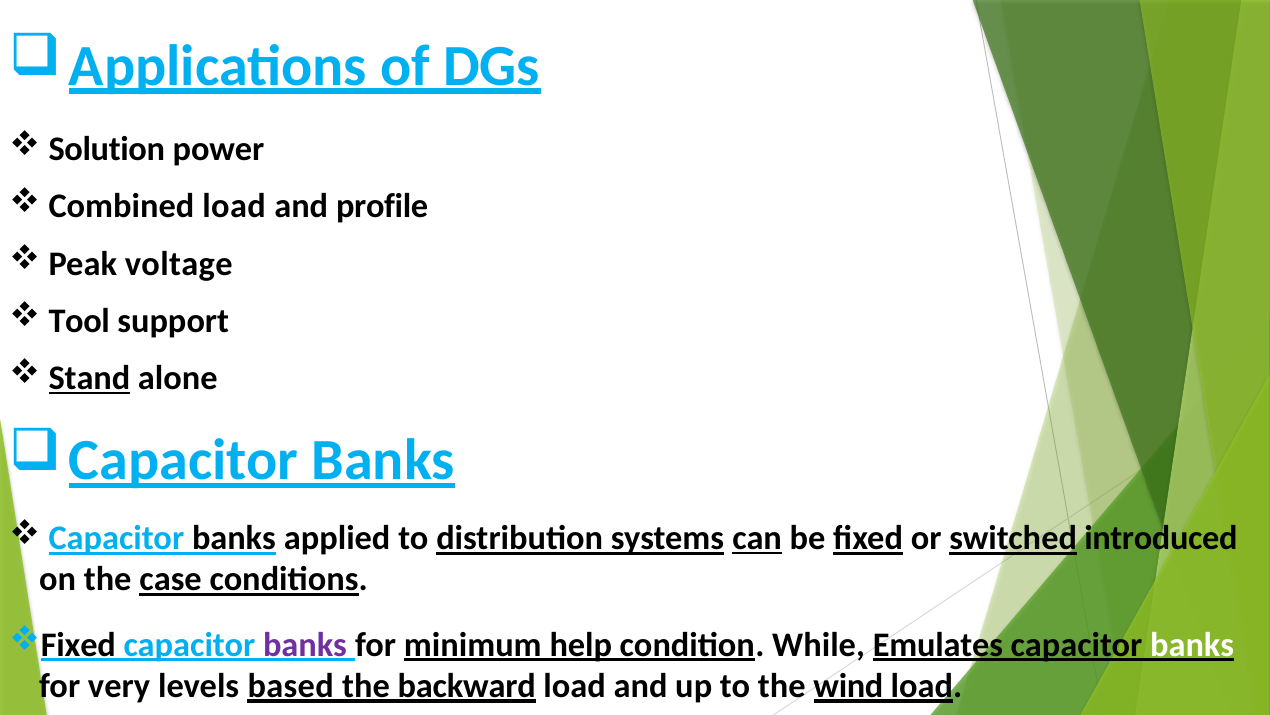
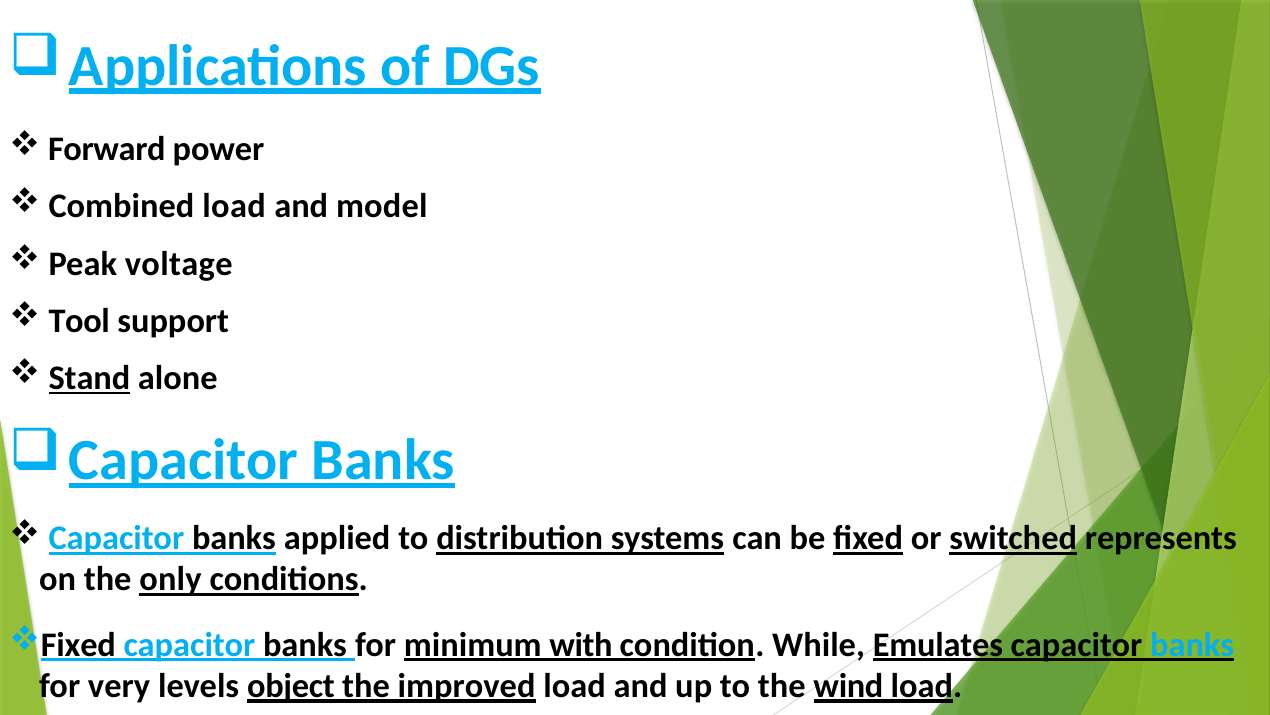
Solution: Solution -> Forward (107, 149)
profile: profile -> model (382, 206)
can underline: present -> none (757, 538)
introduced: introduced -> represents (1161, 538)
case: case -> only (171, 579)
banks colour: purple -> black (305, 644)
help: help -> with (581, 644)
banks colour: white -> light blue (1192, 644)
based: based -> object (291, 685)
backward: backward -> improved (467, 685)
